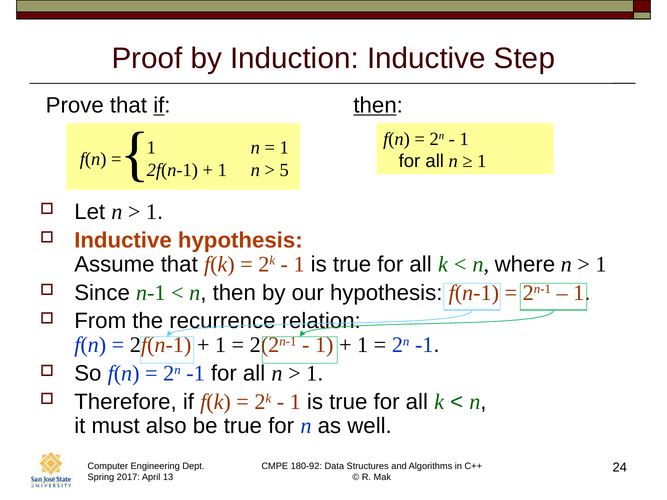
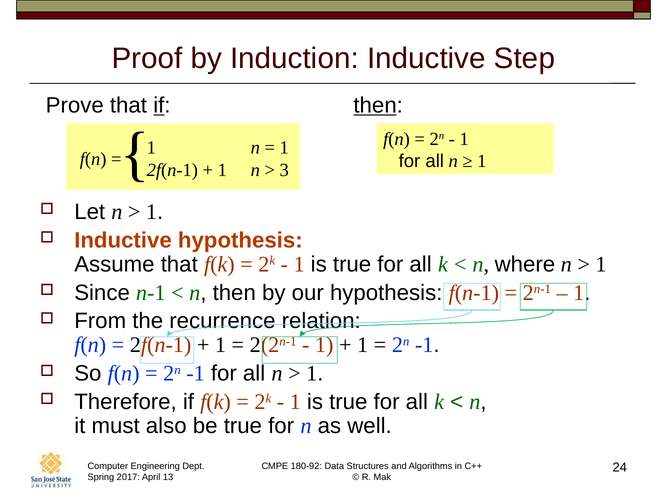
5: 5 -> 3 (284, 170)
